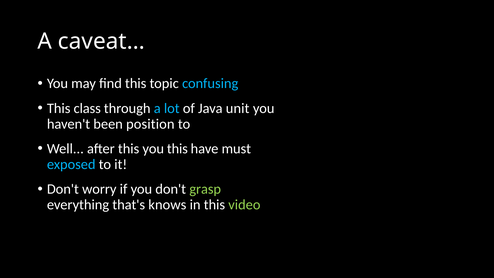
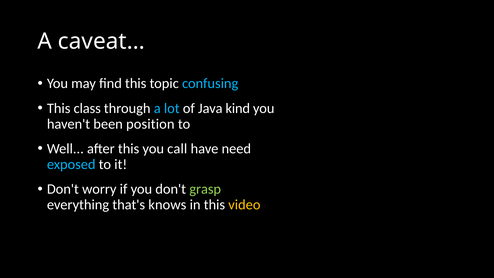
unit: unit -> kind (238, 108)
you this: this -> call (177, 149)
must: must -> need (236, 149)
video colour: light green -> yellow (244, 205)
